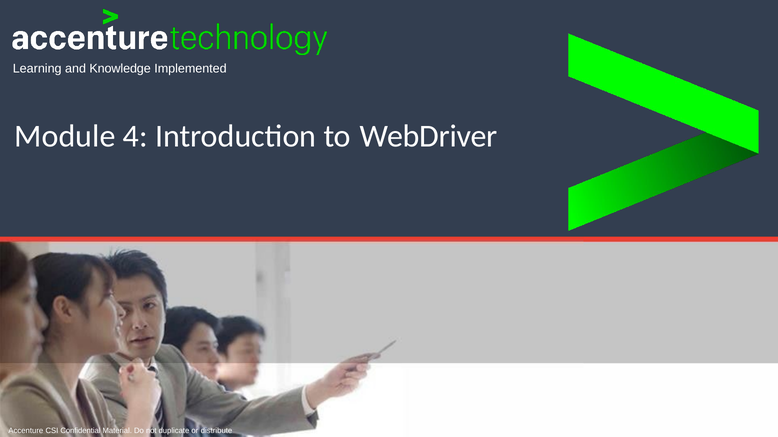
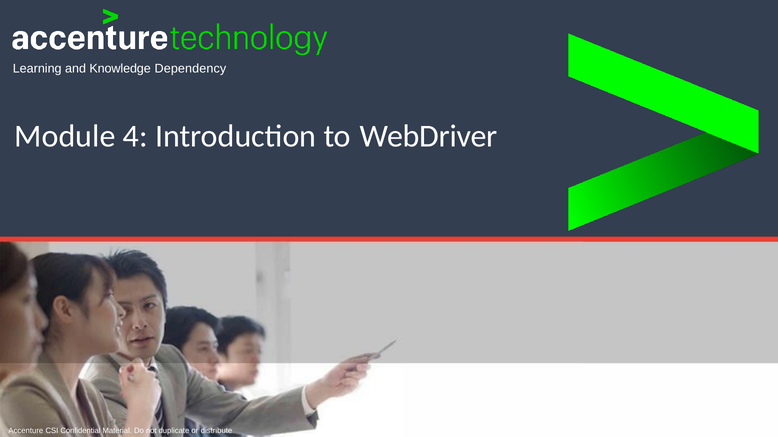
Implemented: Implemented -> Dependency (190, 69)
